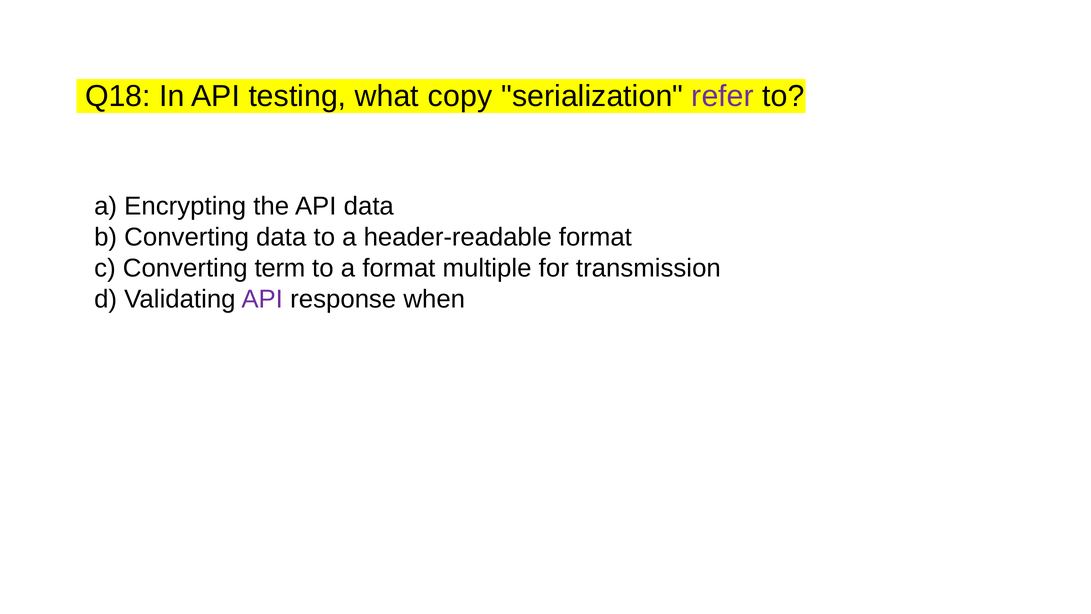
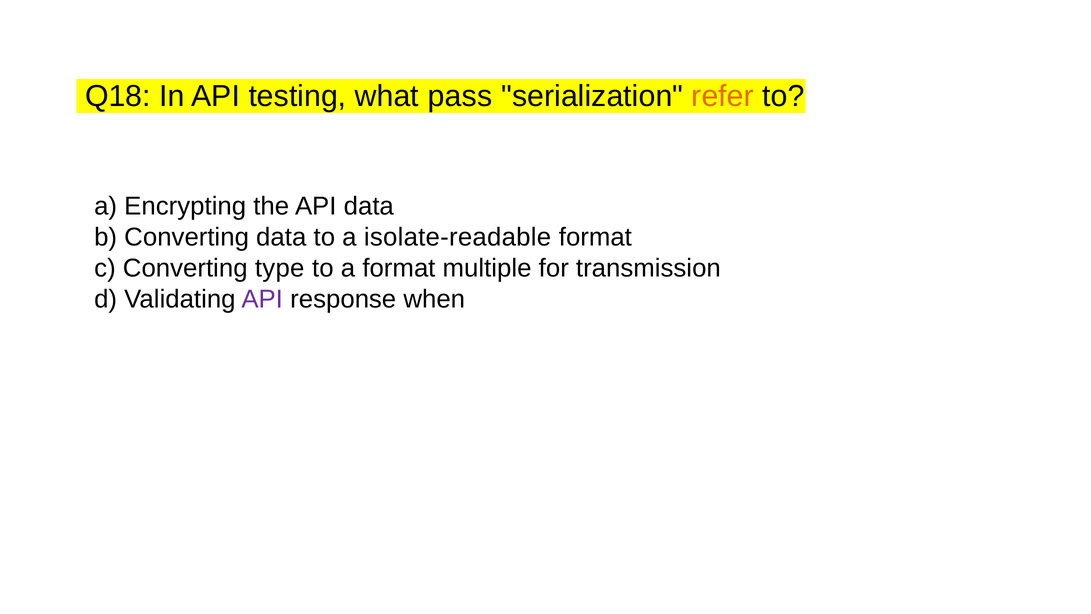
copy: copy -> pass (460, 96)
refer colour: purple -> orange (723, 96)
header-readable: header-readable -> isolate-readable (458, 237)
term: term -> type (280, 268)
